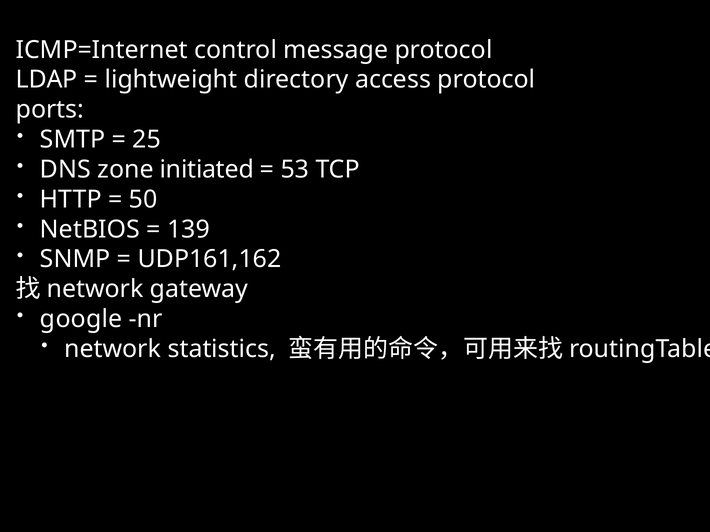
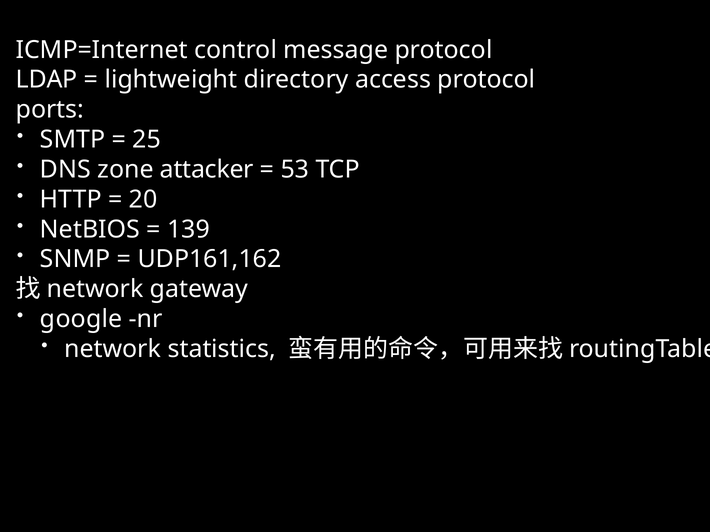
initiated: initiated -> attacker (207, 170)
50: 50 -> 20 (143, 200)
